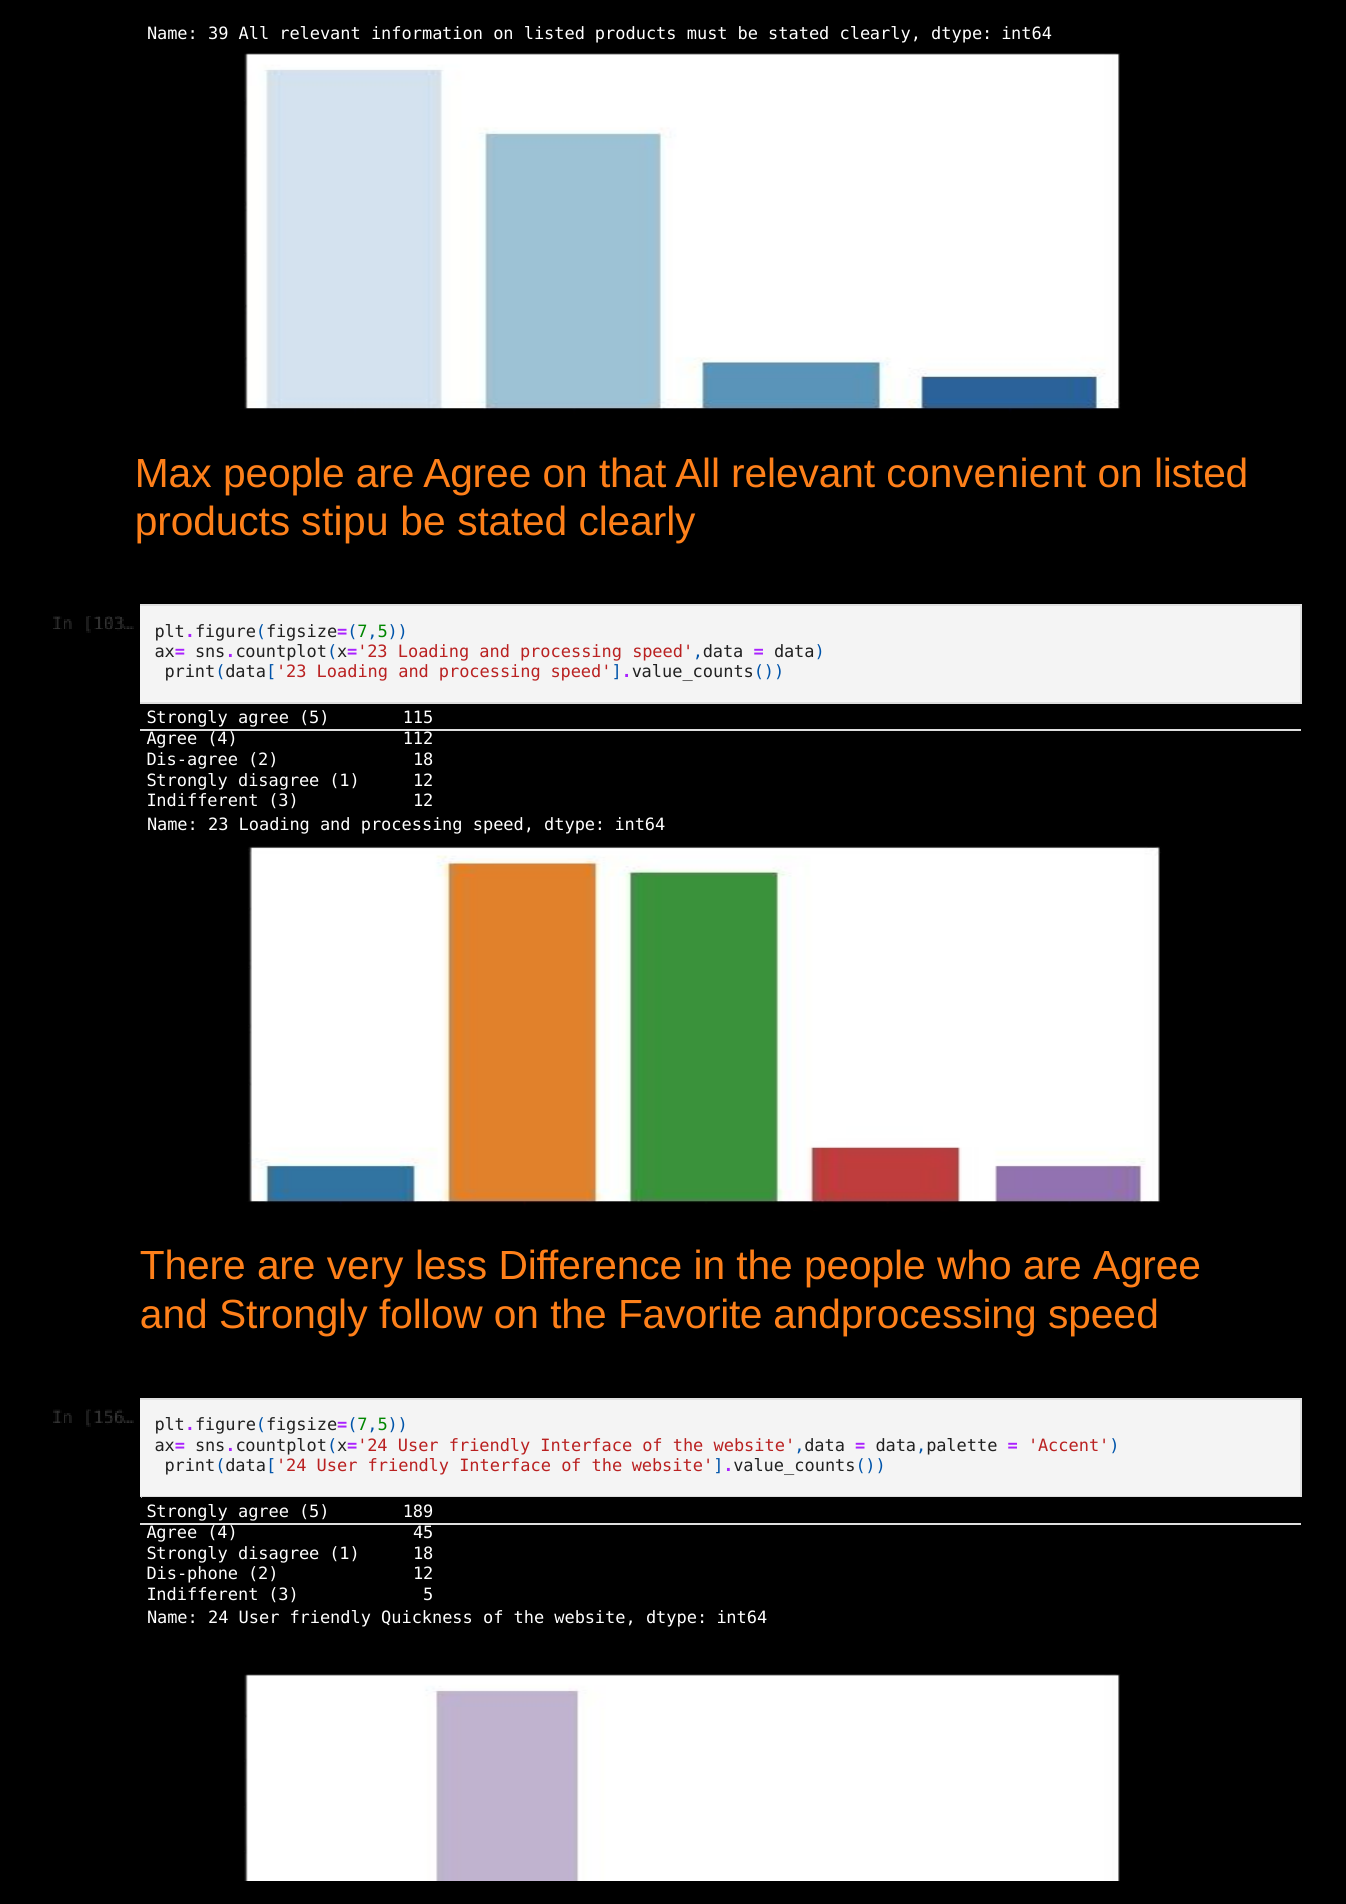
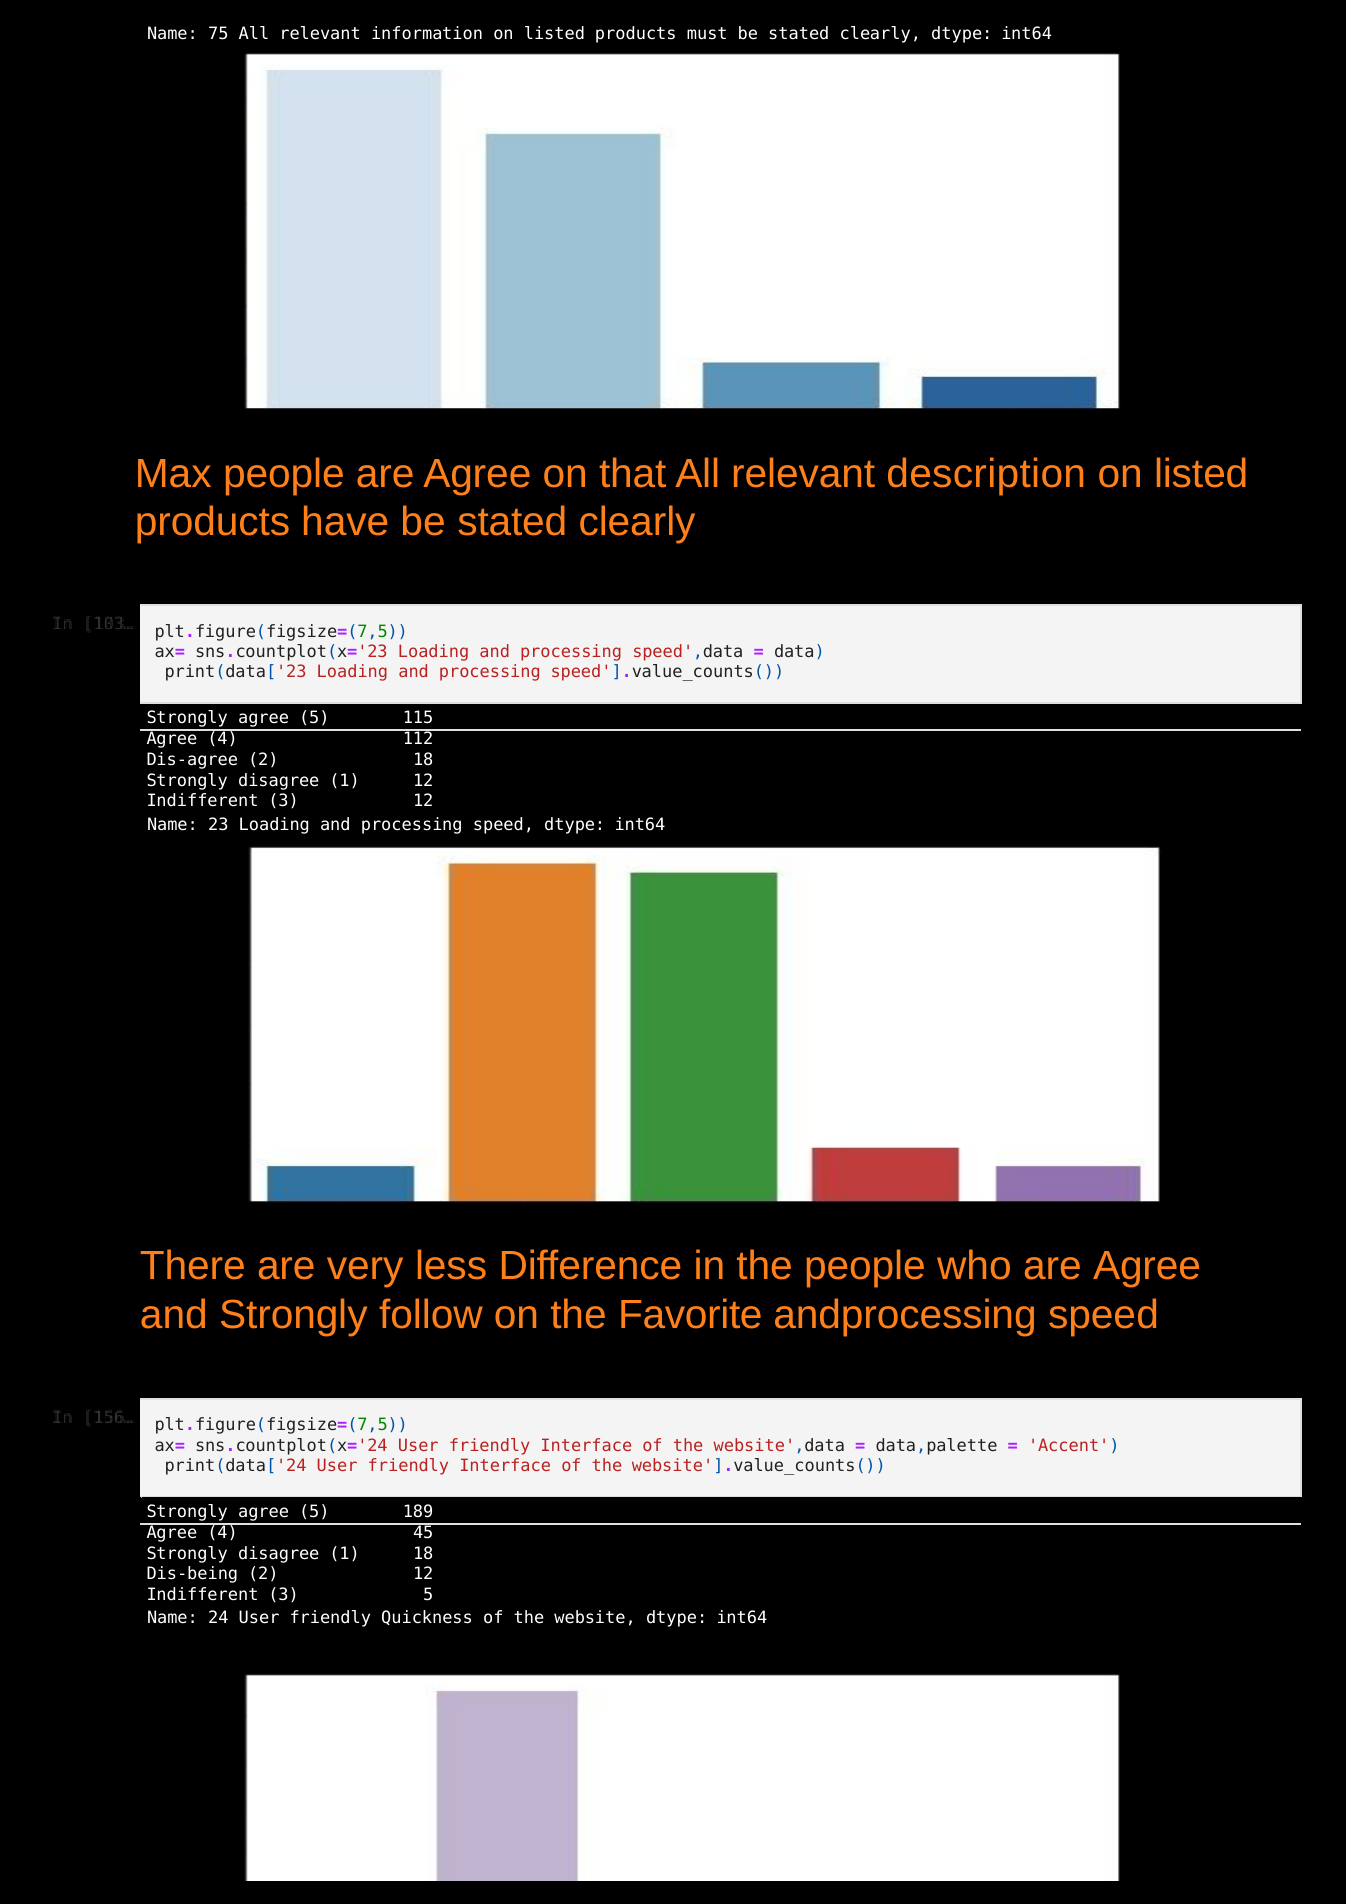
39: 39 -> 75 (218, 33)
convenient: convenient -> description (986, 474)
stipu: stipu -> have (345, 523)
Dis-phone: Dis-phone -> Dis-being (192, 1575)
